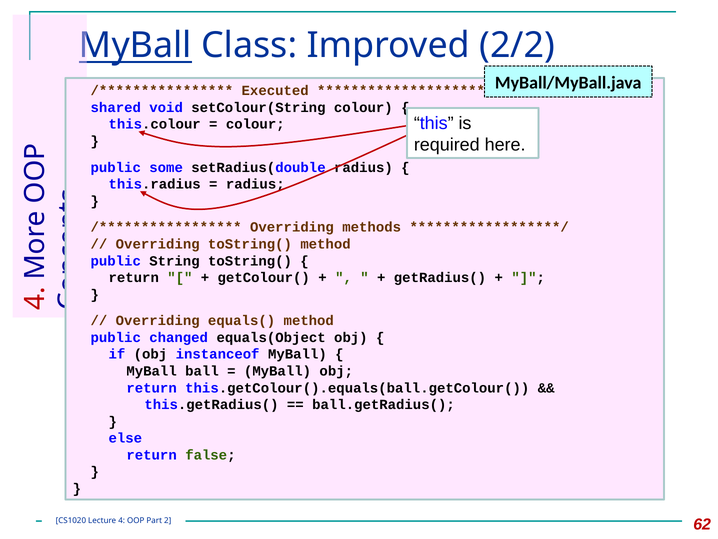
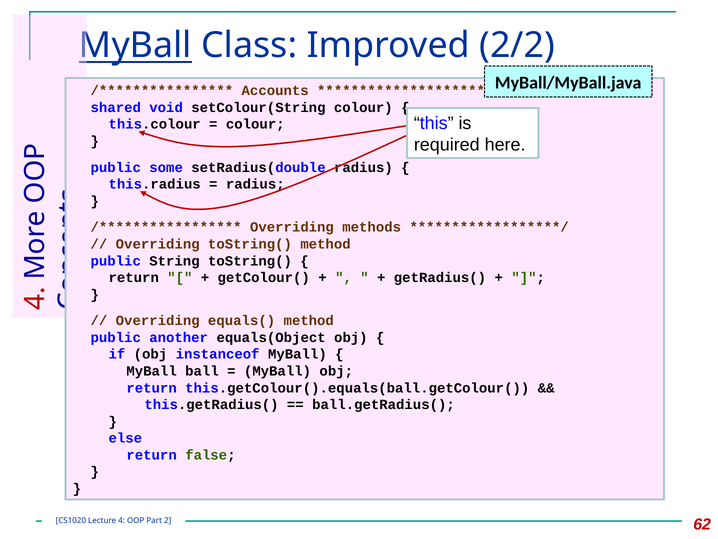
Executed: Executed -> Accounts (275, 91)
changed: changed -> another (179, 337)
